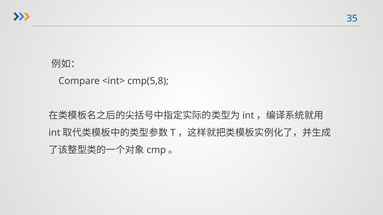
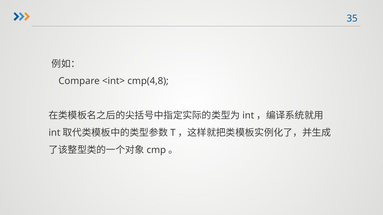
cmp(5,8: cmp(5,8 -> cmp(4,8 (148, 81)
